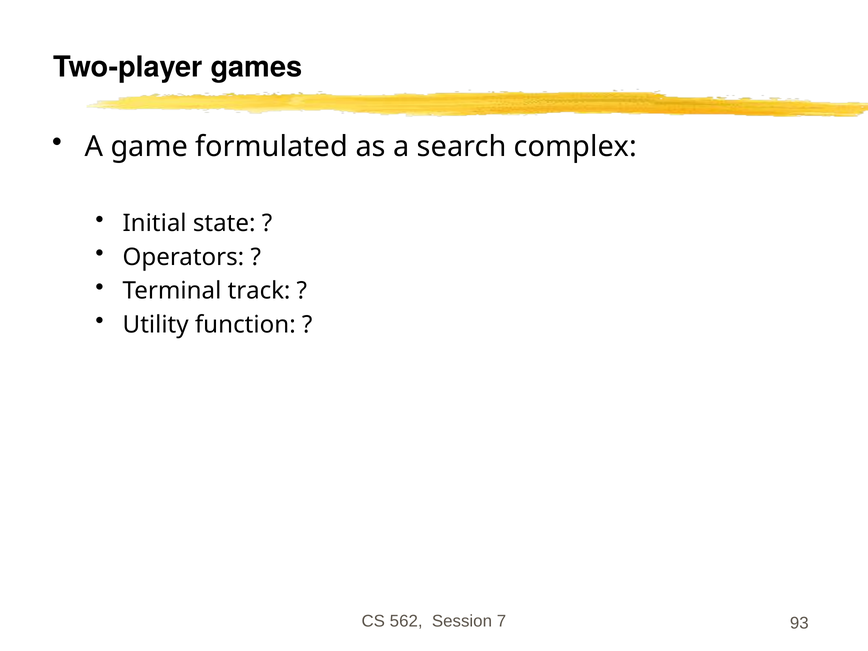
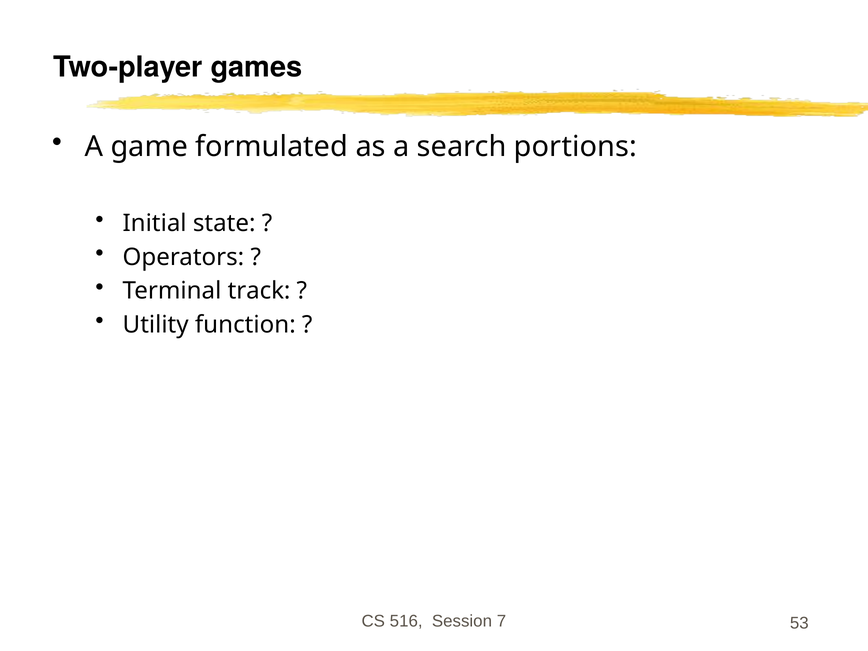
complex: complex -> portions (575, 147)
562: 562 -> 516 (406, 621)
93: 93 -> 53 (799, 623)
